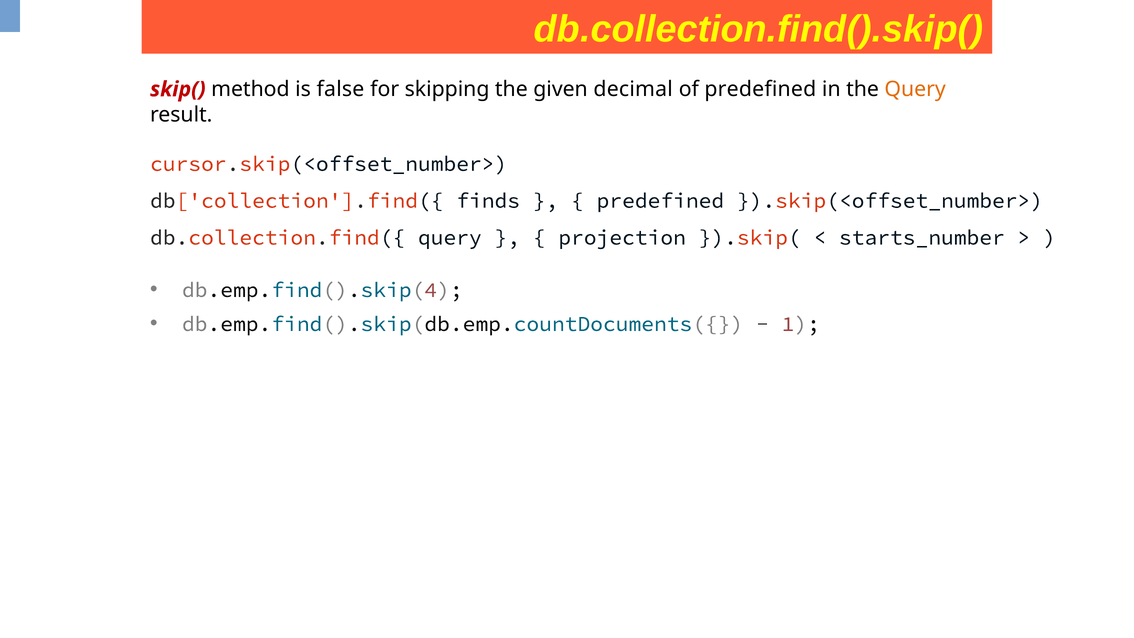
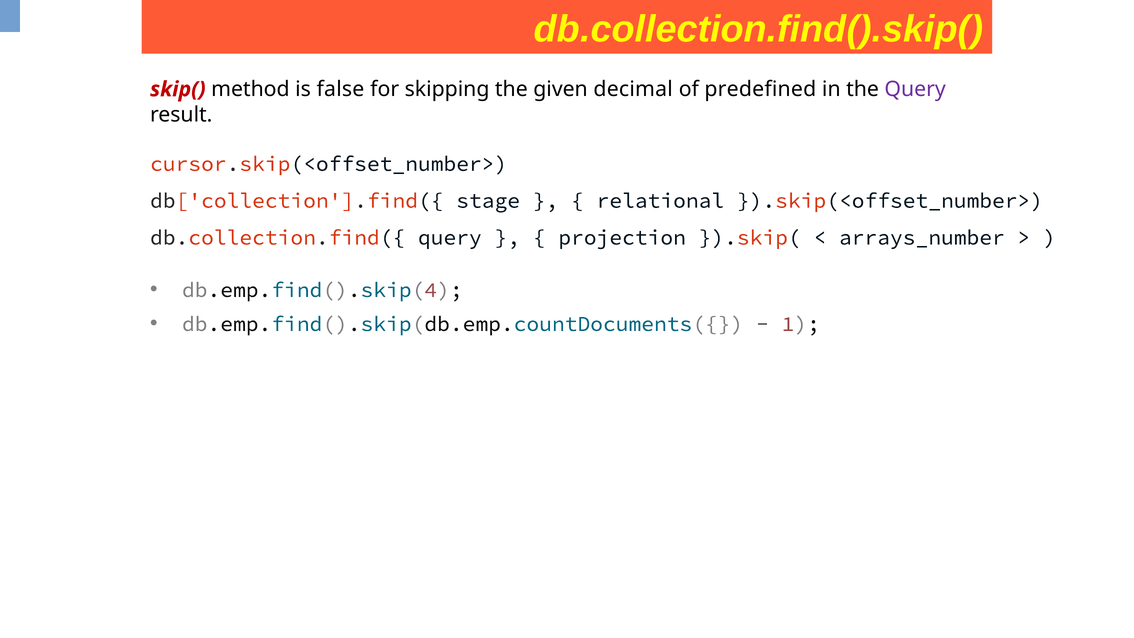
Query colour: orange -> purple (915, 89)
finds: finds -> stage (488, 201)
predefined: predefined -> relational (660, 201)
starts_number: starts_number -> arrays_number (922, 237)
